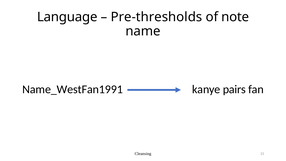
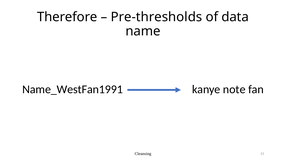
Language: Language -> Therefore (67, 17)
note: note -> data (235, 17)
pairs: pairs -> note (234, 89)
